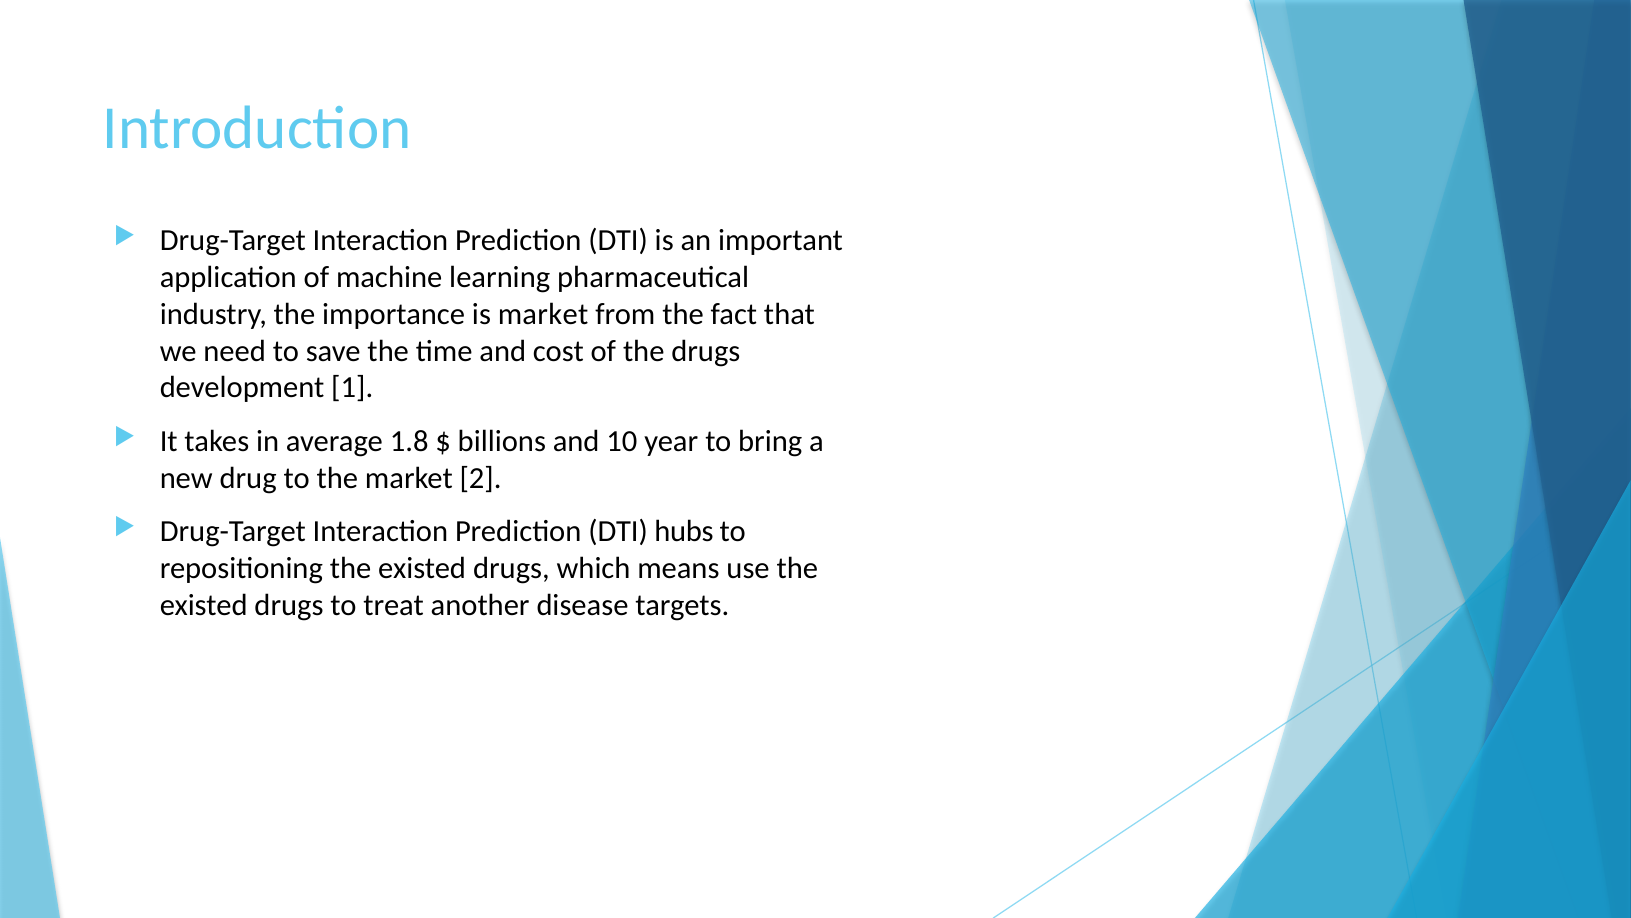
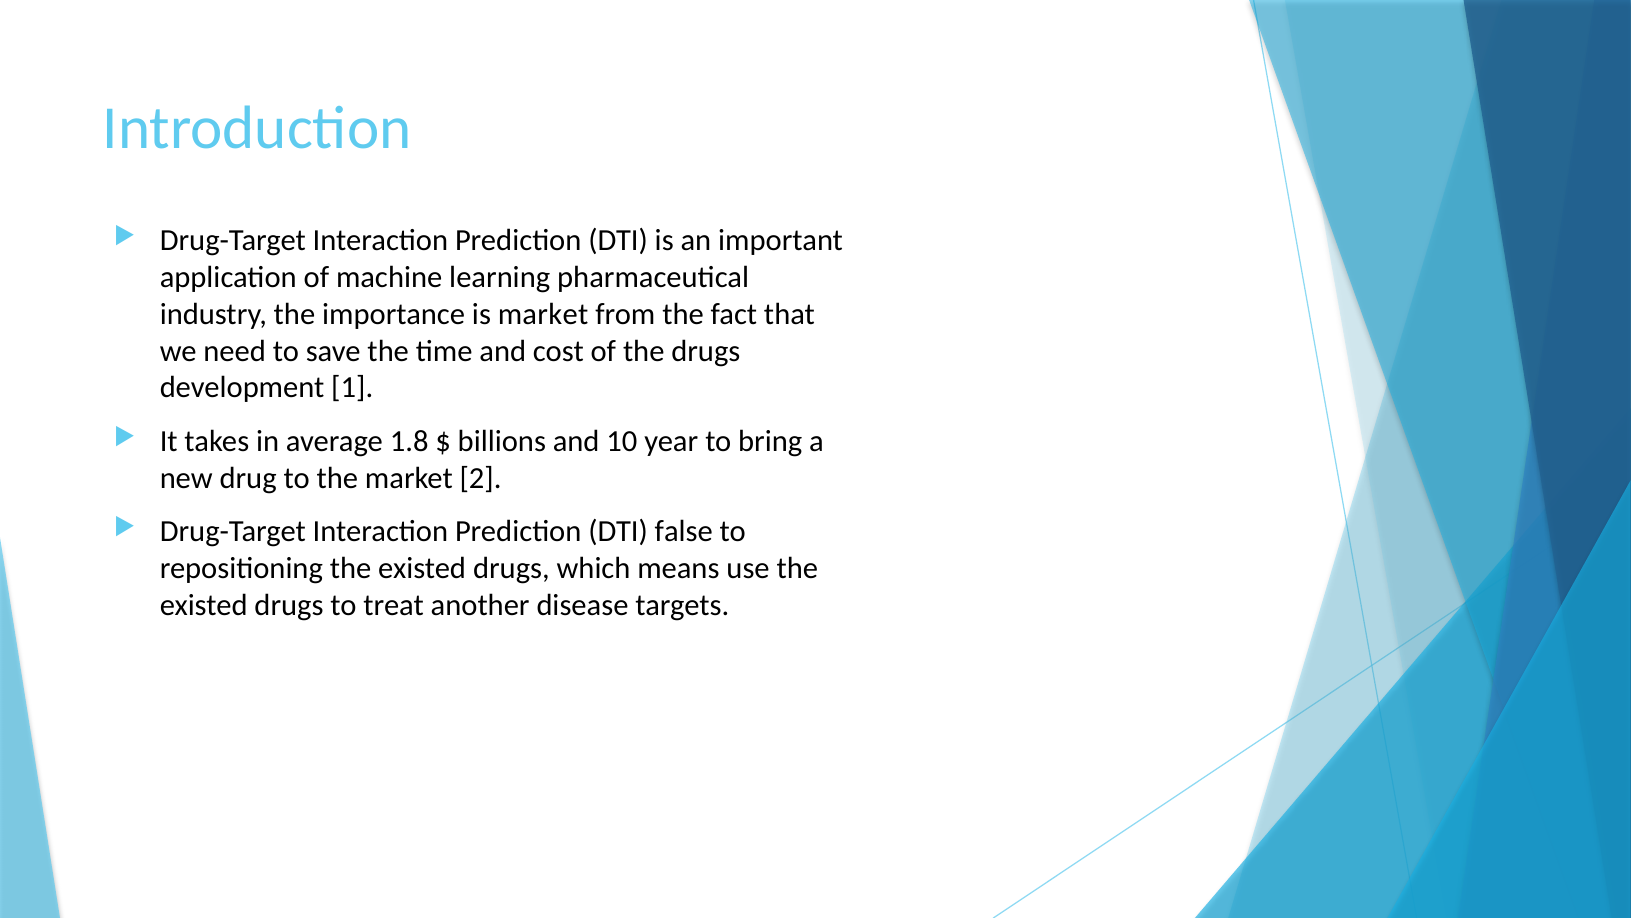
hubs: hubs -> false (684, 532)
